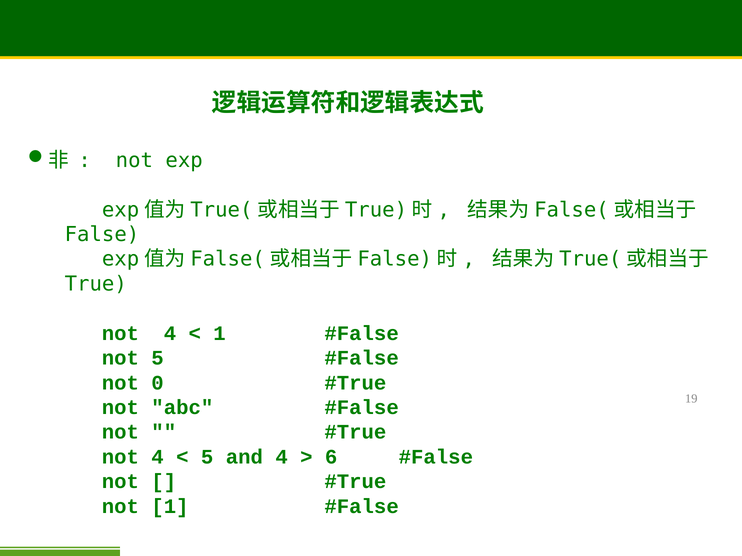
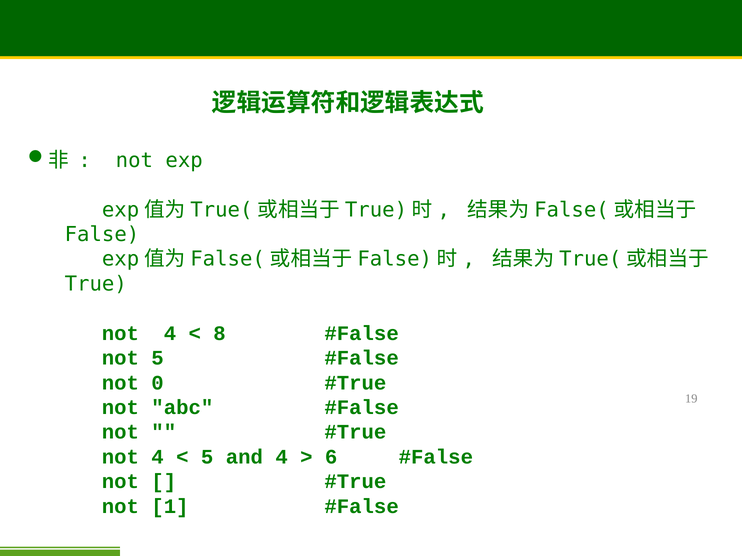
1: 1 -> 8 (220, 334)
